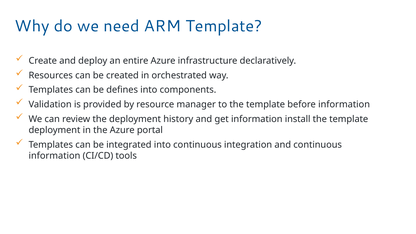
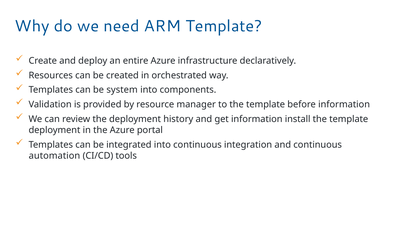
defines: defines -> system (122, 90)
information: information -> automation (54, 156)
